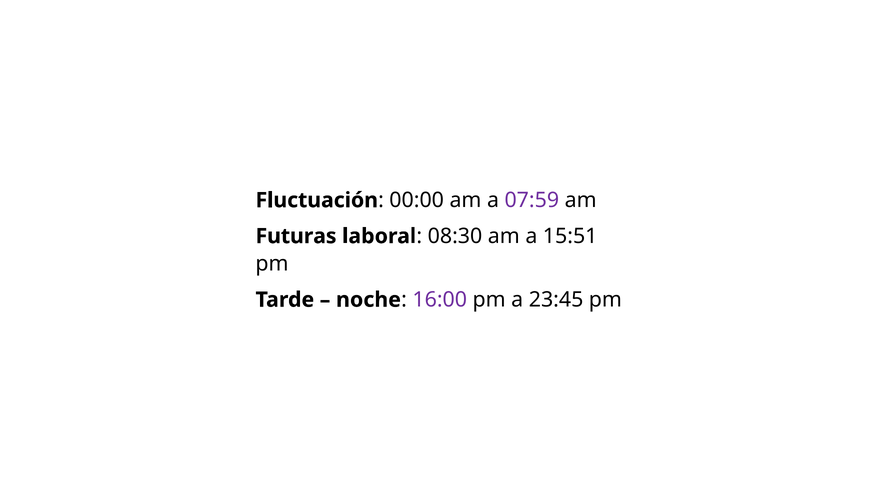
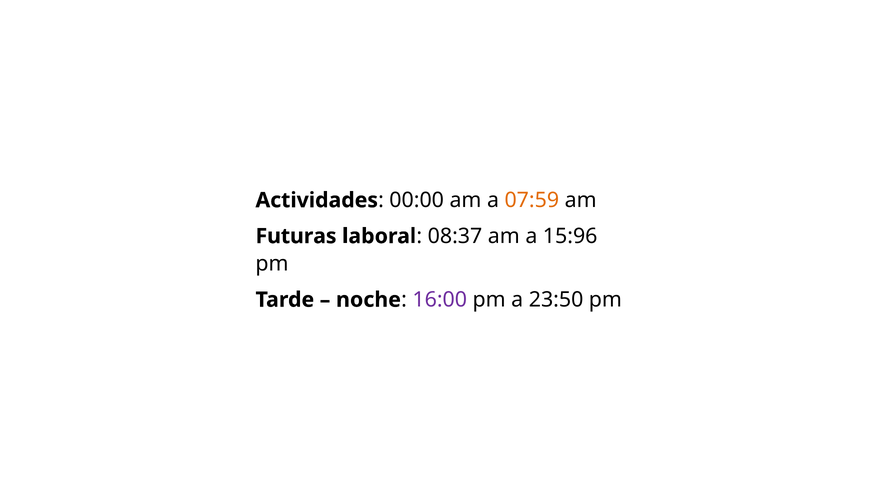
Fluctuación: Fluctuación -> Actividades (317, 201)
07:59 colour: purple -> orange (532, 201)
08:30: 08:30 -> 08:37 (455, 237)
15:51: 15:51 -> 15:96 (570, 237)
23:45: 23:45 -> 23:50 (556, 300)
